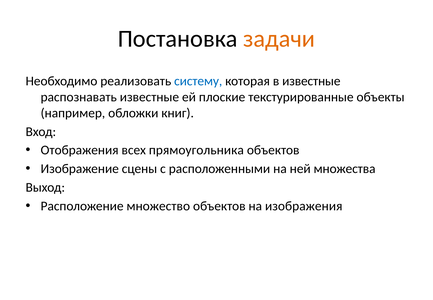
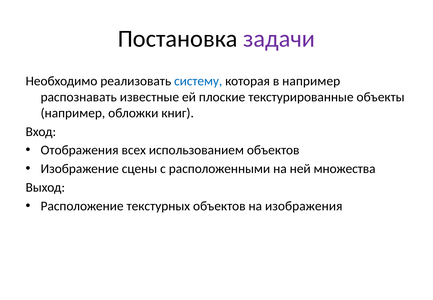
задачи colour: orange -> purple (279, 39)
в известные: известные -> например (311, 81)
прямоугольника: прямоугольника -> использованием (196, 150)
множество: множество -> текстурных (158, 206)
